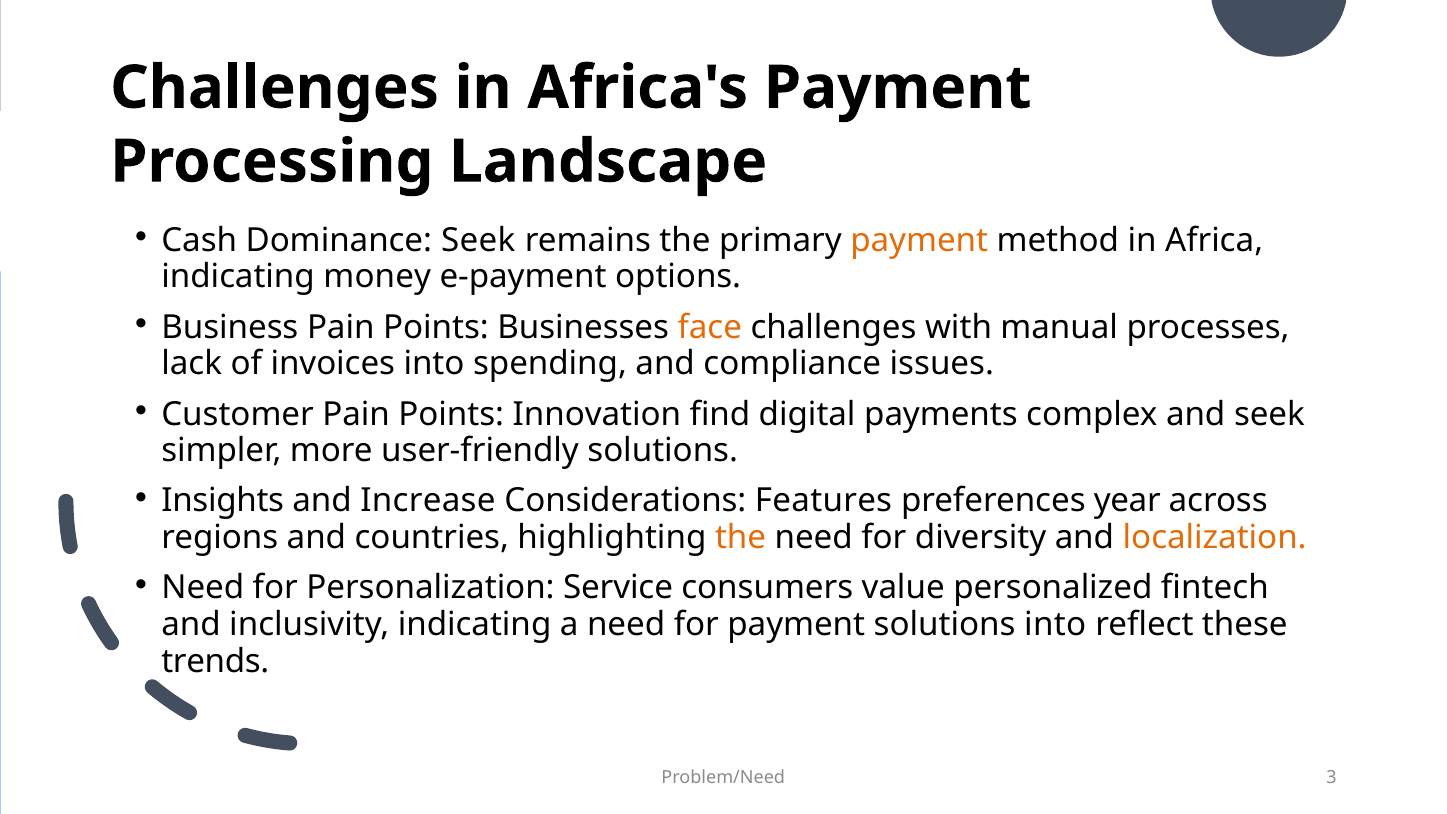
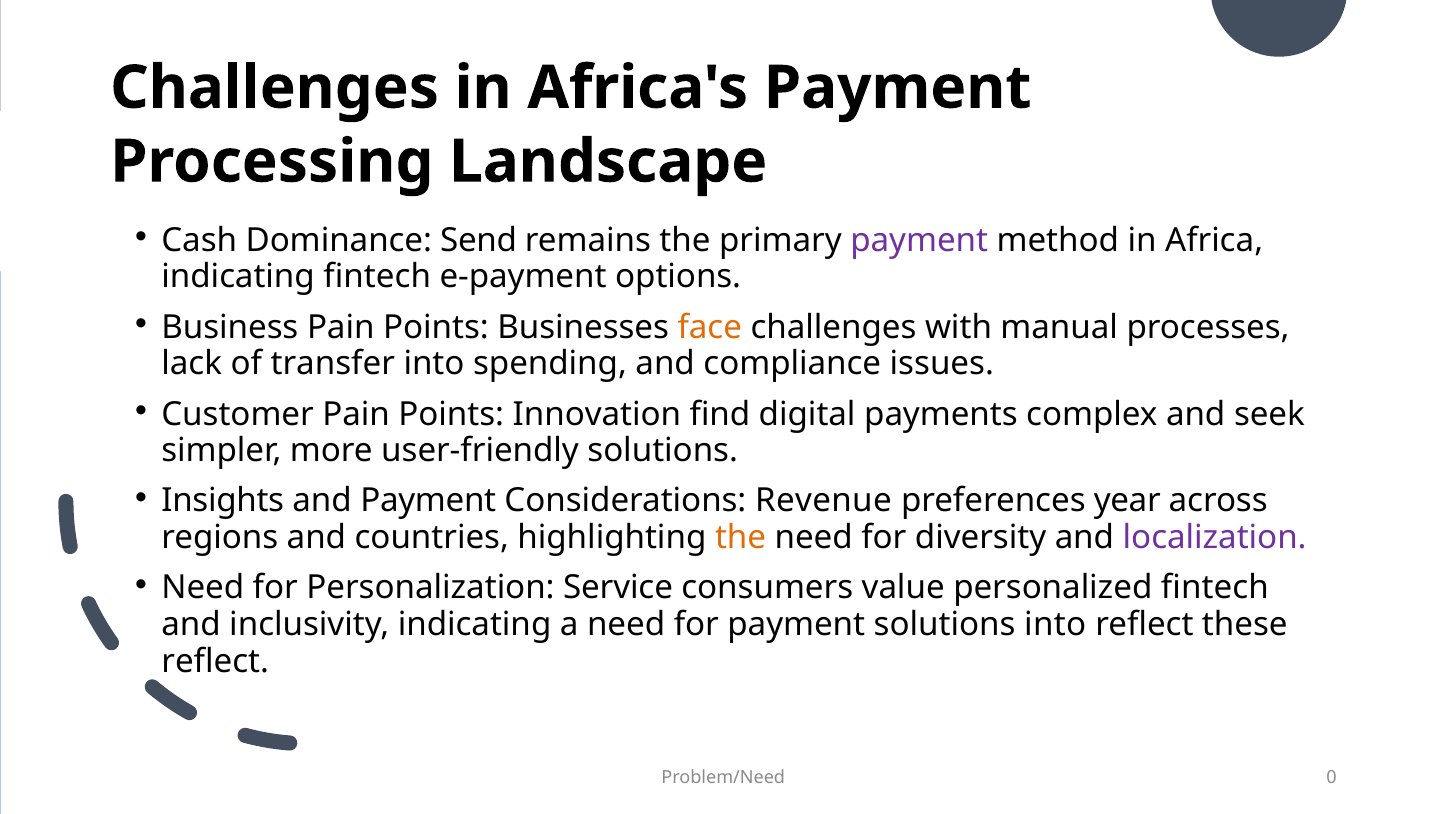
Dominance Seek: Seek -> Send (479, 240)
payment colour: orange -> purple (919, 240)
indicating money: money -> fintech (377, 277)
invoices: invoices -> transfer (333, 364)
and Increase: Increase -> Payment (428, 501)
Features: Features -> Revenue (824, 501)
localization colour: orange -> purple (1215, 538)
trends: trends -> reflect (215, 661)
3: 3 -> 0 (1332, 777)
